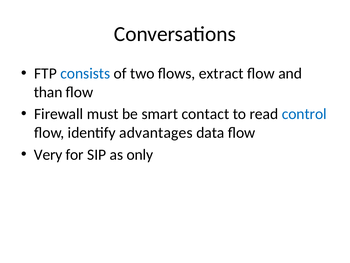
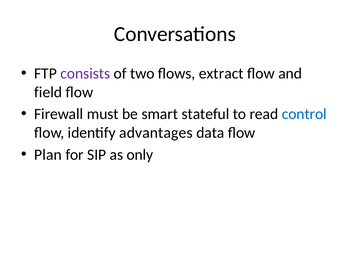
consists colour: blue -> purple (85, 73)
than: than -> field (48, 92)
contact: contact -> stateful (206, 114)
Very: Very -> Plan (48, 154)
